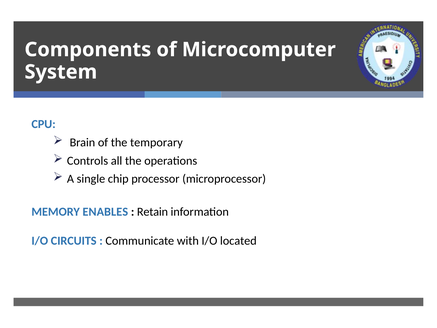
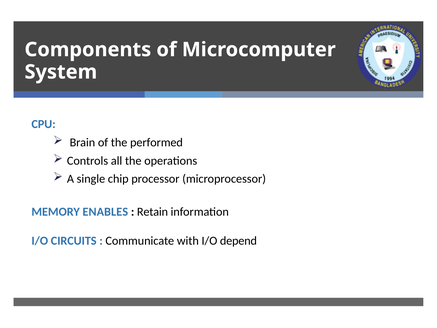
temporary: temporary -> performed (156, 142)
located: located -> depend (238, 241)
